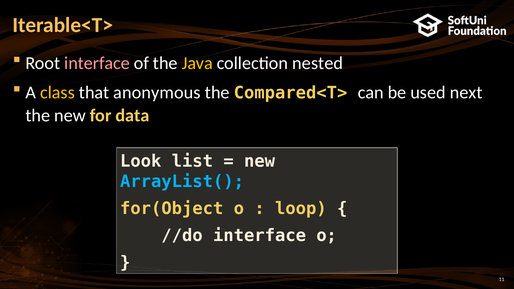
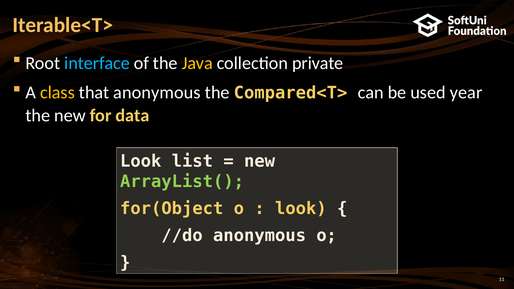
interface colour: pink -> light blue (97, 63)
nested: nested -> private (318, 63)
next: next -> year (466, 93)
ArrayList( colour: light blue -> light green (182, 182)
loop: loop -> look (301, 209)
//do interface: interface -> anonymous (260, 236)
